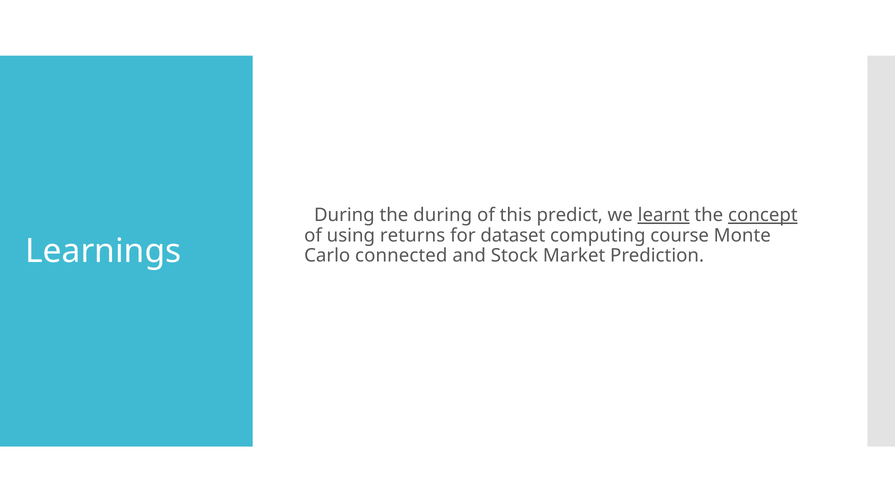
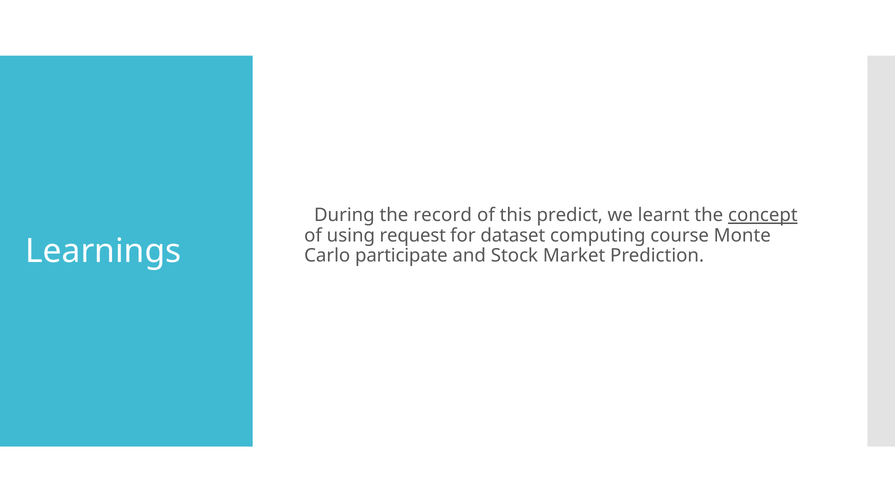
during: during -> record (443, 215)
learnt underline: present -> none (664, 215)
returns: returns -> request (413, 236)
connected: connected -> participate (401, 256)
